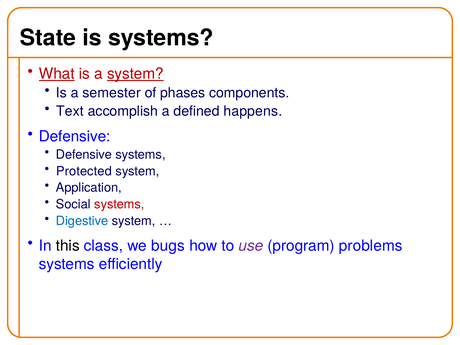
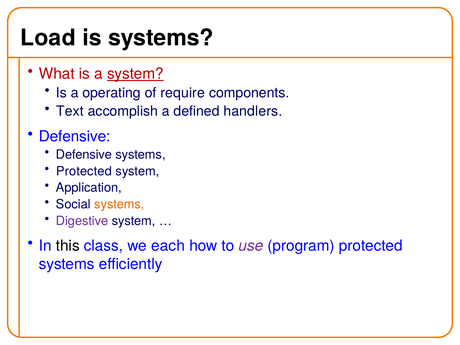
State: State -> Load (48, 38)
What underline: present -> none (57, 74)
semester: semester -> operating (112, 93)
phases: phases -> require (183, 93)
happens: happens -> handlers (253, 111)
systems colour: red -> orange (119, 204)
Digestive colour: blue -> purple (82, 221)
bugs: bugs -> each (168, 246)
program problems: problems -> protected (371, 246)
